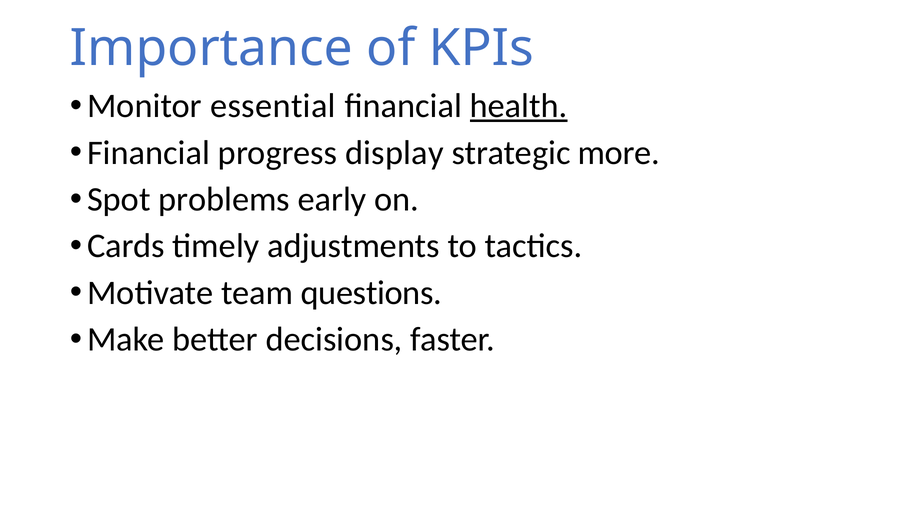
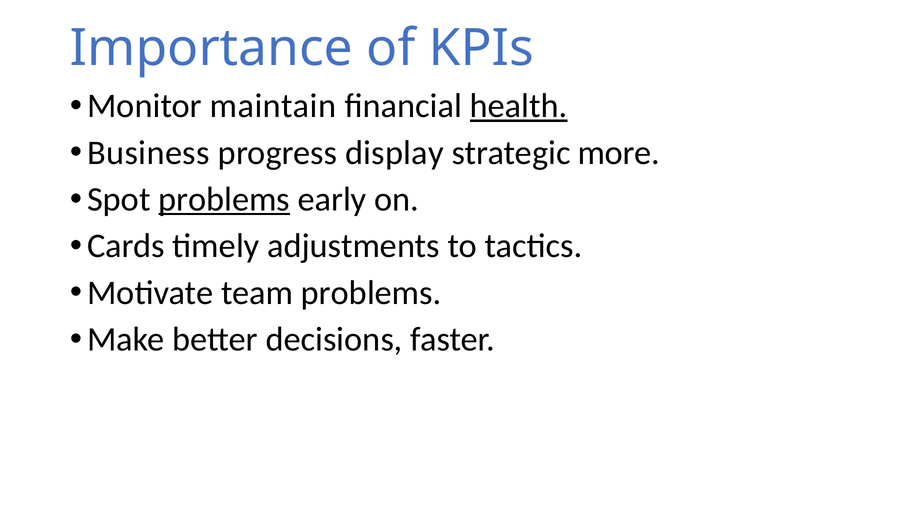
essential: essential -> maintain (273, 106)
Financial: Financial -> Business (148, 153)
problems underline: none -> present (224, 199)
team questions: questions -> problems (371, 293)
